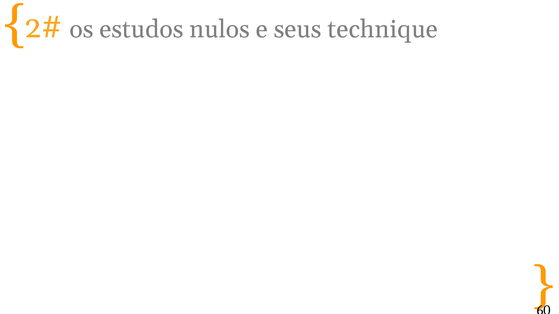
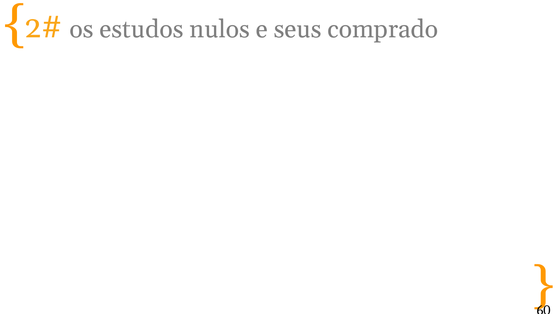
technique: technique -> comprado (383, 29)
